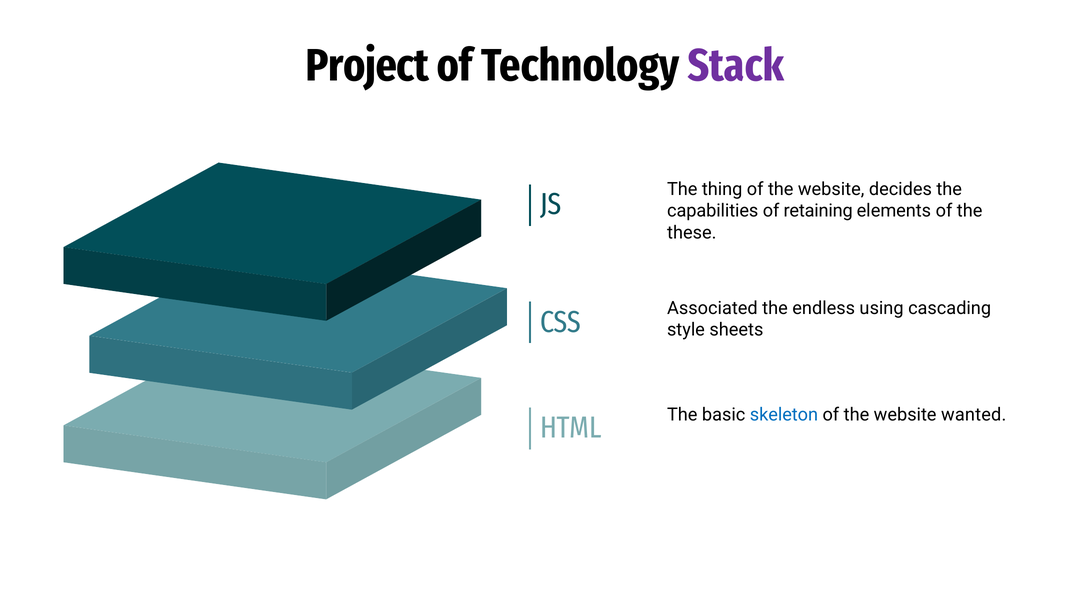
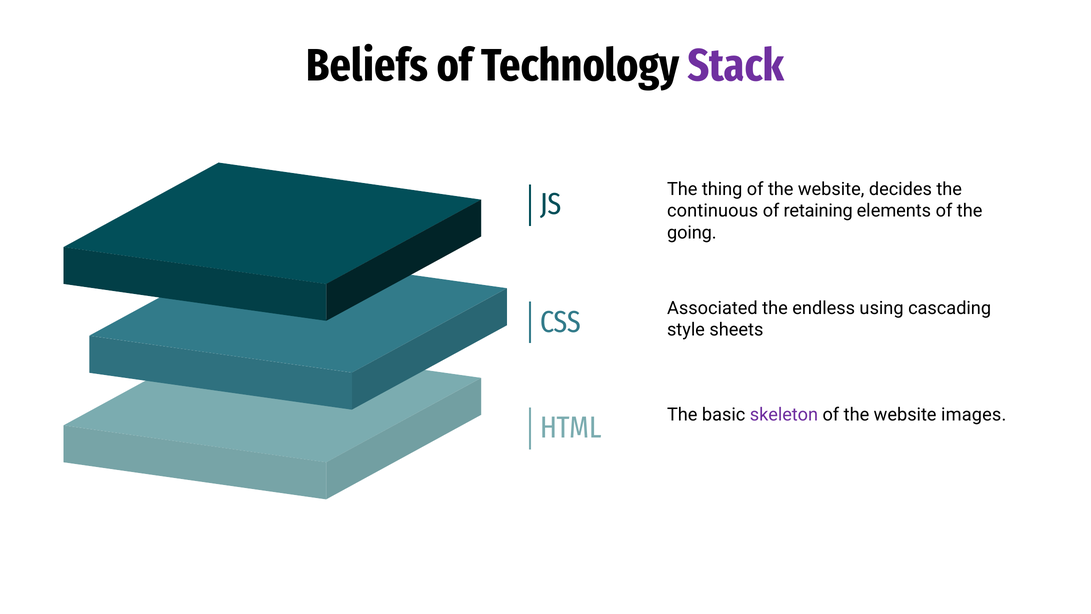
Project: Project -> Beliefs (367, 66)
capabilities: capabilities -> continuous (713, 211)
these: these -> going (692, 233)
skeleton colour: blue -> purple (784, 414)
wanted: wanted -> images (974, 414)
